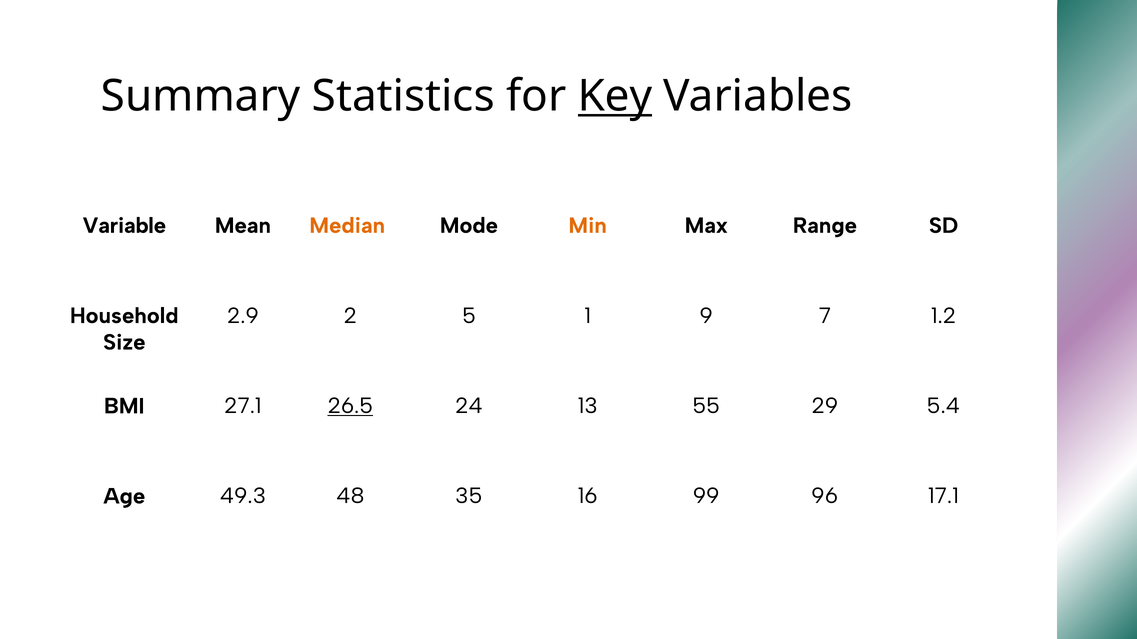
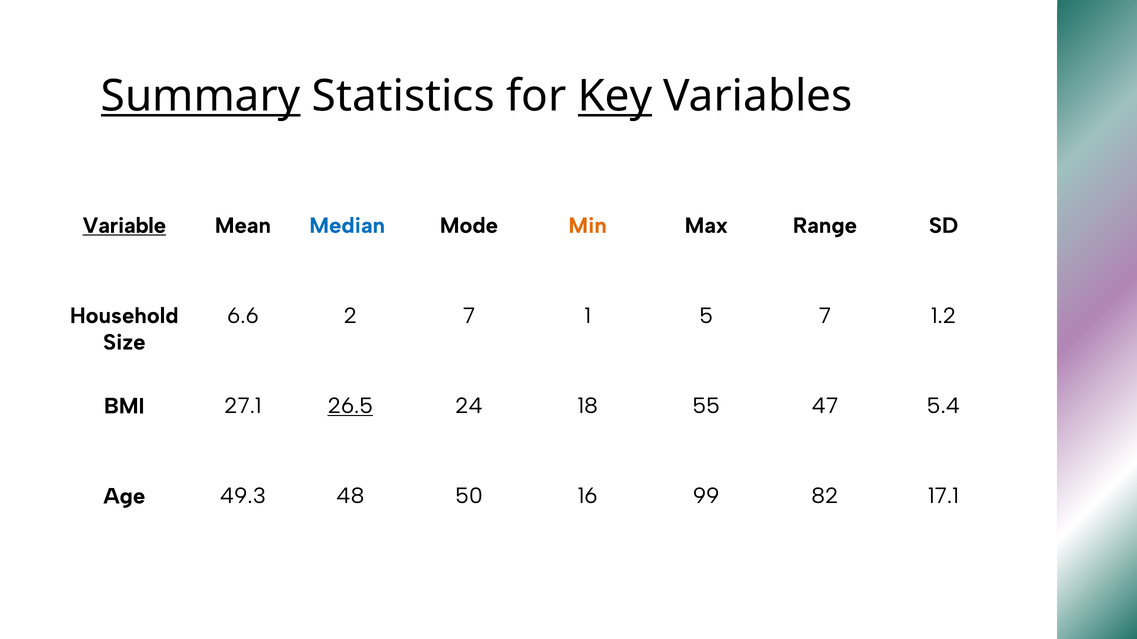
Summary underline: none -> present (201, 96)
Variable underline: none -> present (124, 226)
Median colour: orange -> blue (347, 226)
2.9: 2.9 -> 6.6 (243, 316)
2 5: 5 -> 7 (469, 316)
9: 9 -> 5 (706, 316)
13: 13 -> 18 (588, 406)
29: 29 -> 47 (825, 406)
35: 35 -> 50 (469, 497)
96: 96 -> 82 (825, 497)
